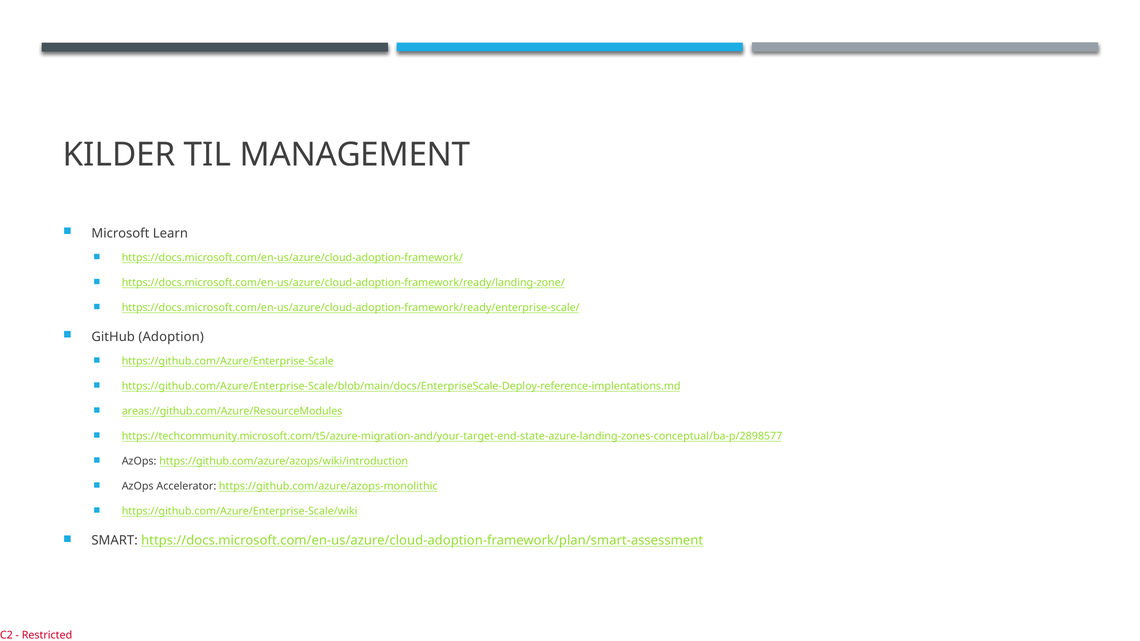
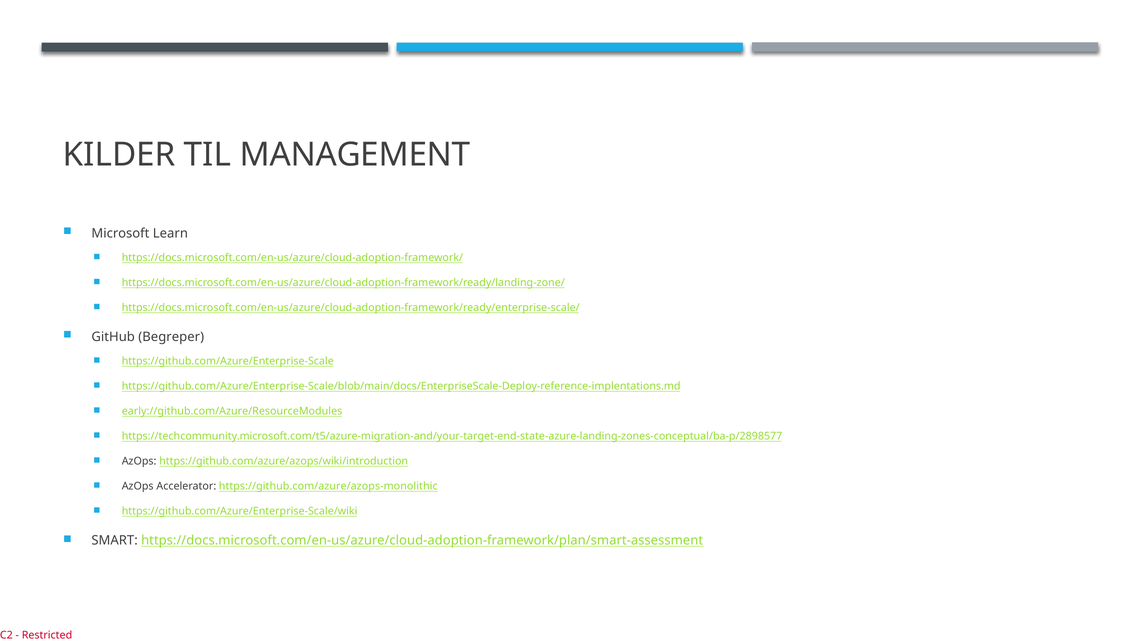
Adoption: Adoption -> Begreper (171, 337)
areas://github.com/Azure/ResourceModules: areas://github.com/Azure/ResourceModules -> early://github.com/Azure/ResourceModules (232, 411)
